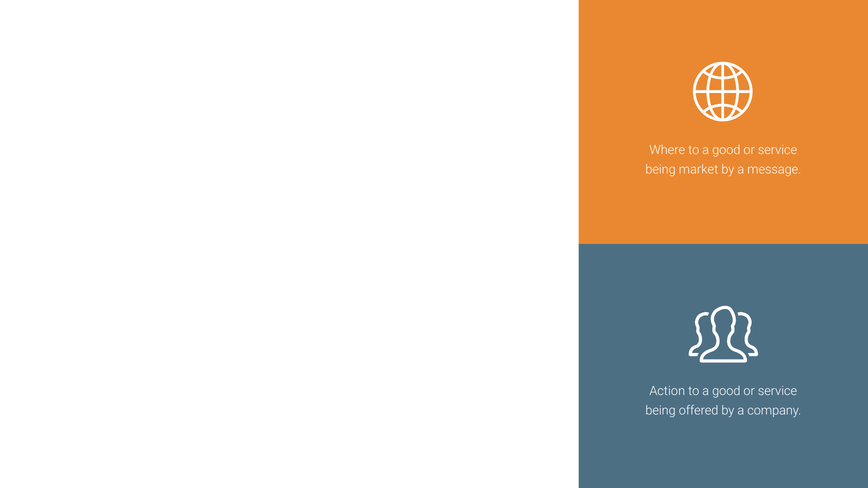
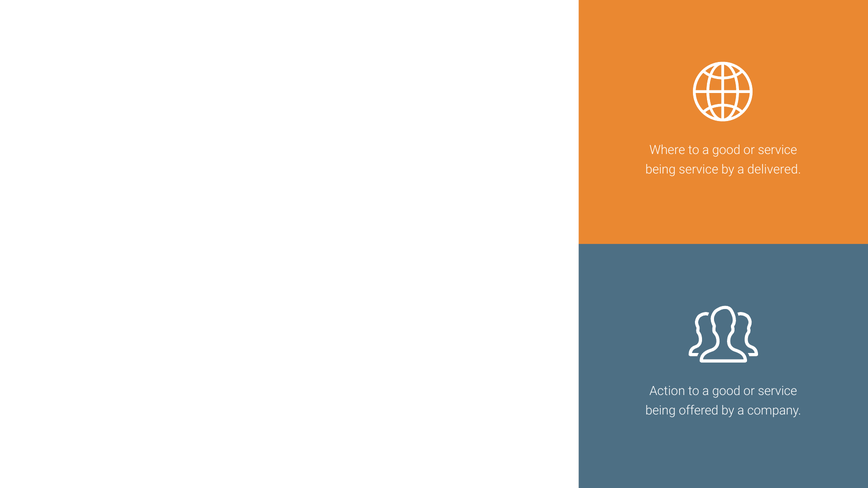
being market: market -> service (699, 170)
message: message -> delivered (774, 170)
